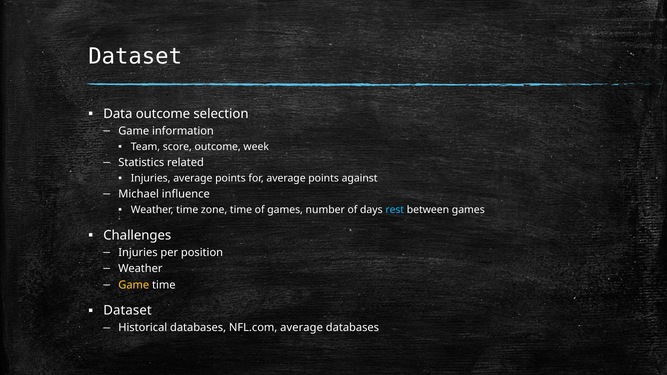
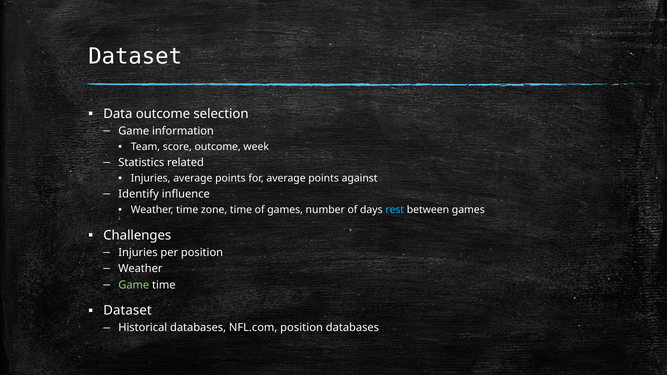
Michael: Michael -> Identify (139, 194)
Game colour: yellow -> light green (134, 285)
NFL.com average: average -> position (302, 328)
